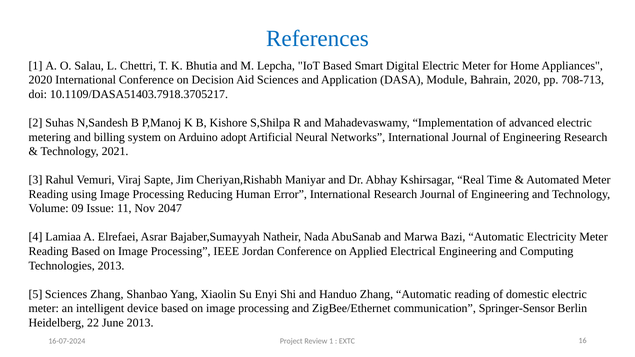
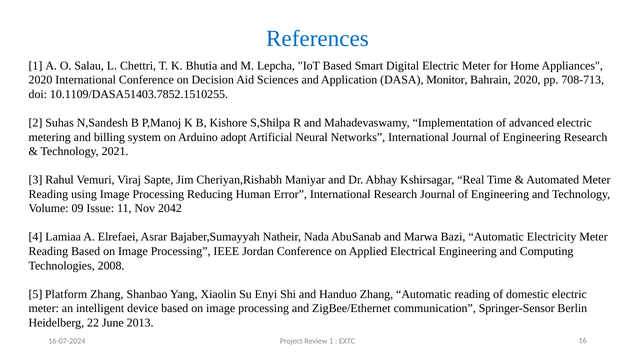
Module: Module -> Monitor (447, 80)
10.1109/DASA51403.7918.3705217: 10.1109/DASA51403.7918.3705217 -> 10.1109/DASA51403.7852.1510255 (139, 94)
2047: 2047 -> 2042 (170, 209)
Technologies 2013: 2013 -> 2008 (111, 266)
5 Sciences: Sciences -> Platform (66, 294)
